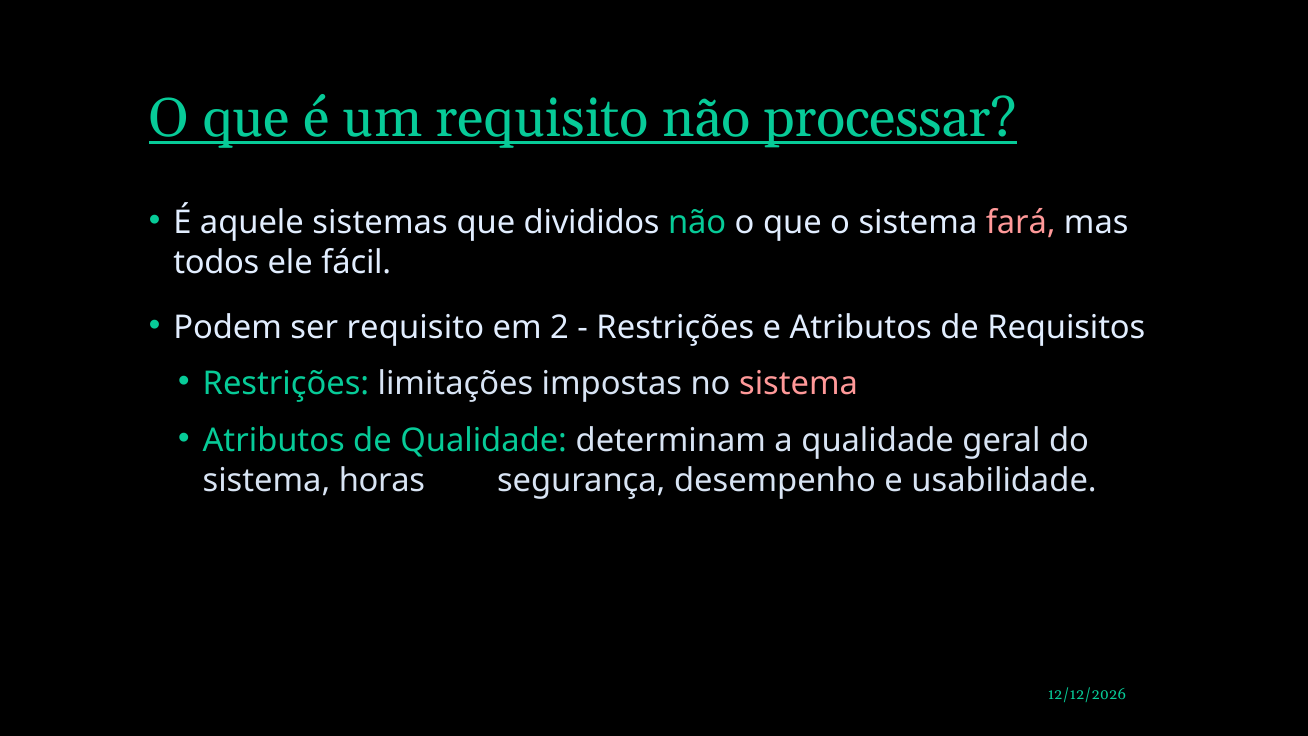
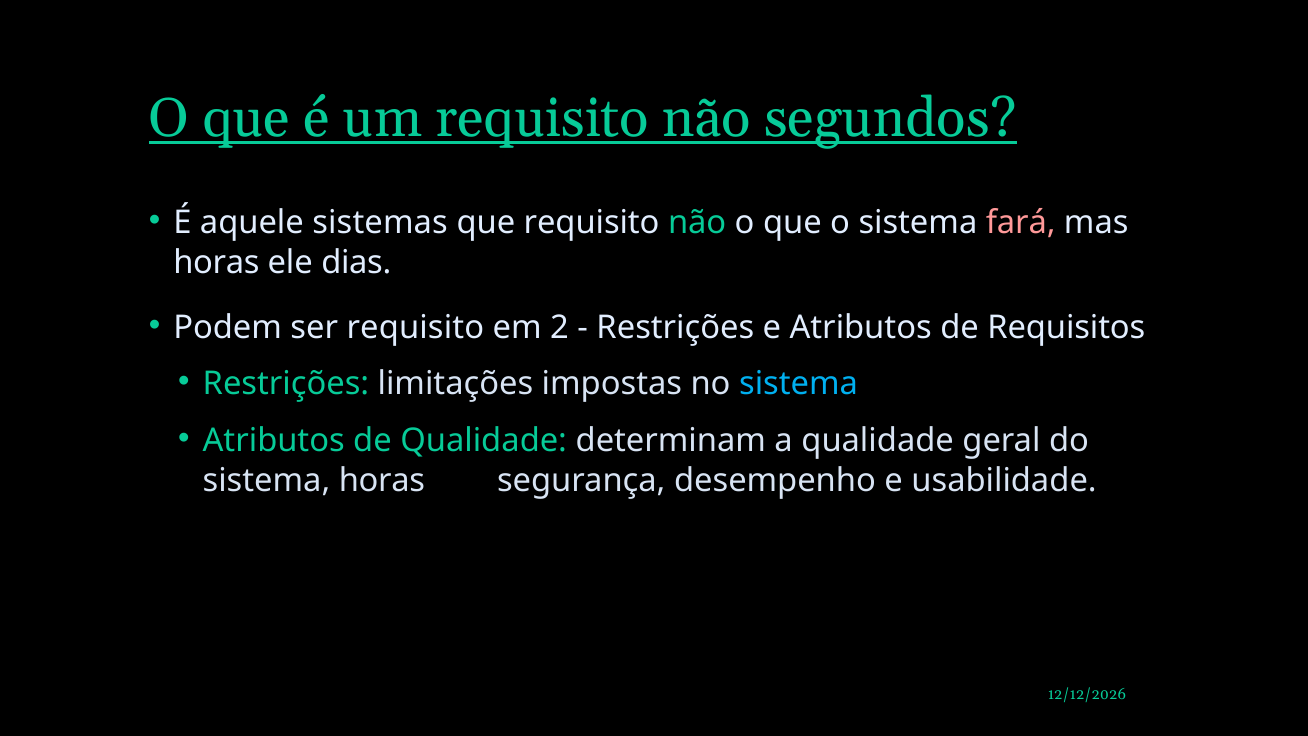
processar: processar -> segundos (890, 118)
que divididos: divididos -> requisito (592, 222)
todos: todos -> horas (216, 263)
fácil: fácil -> dias (356, 263)
sistema colour: pink -> light blue (799, 384)
